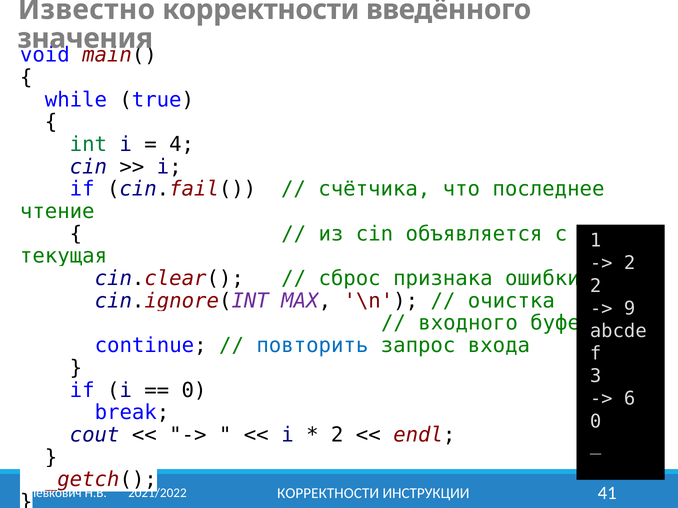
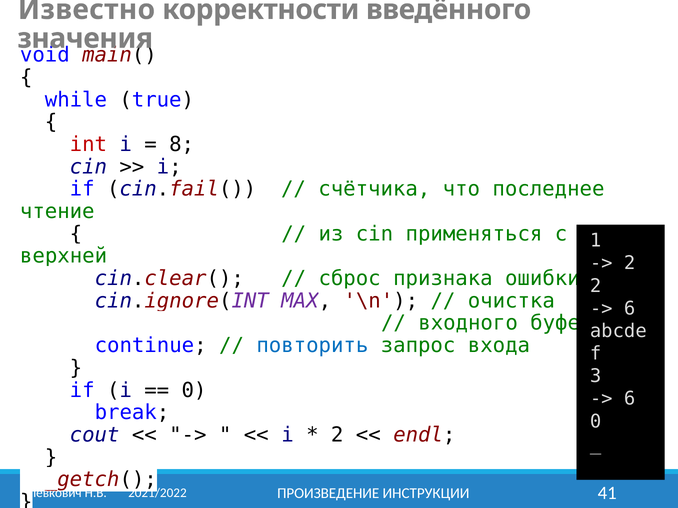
int colour: green -> red (88, 145)
4: 4 -> 8 (182, 145)
объявляется: объявляется -> применяться (474, 234)
текущая: текущая -> верхней (64, 256)
9: 9 -> 6 (630, 309)
2021/2022 КОРРЕКТНОСТИ: КОРРЕКТНОСТИ -> ПРОИЗВЕДЕНИЕ (328, 494)
